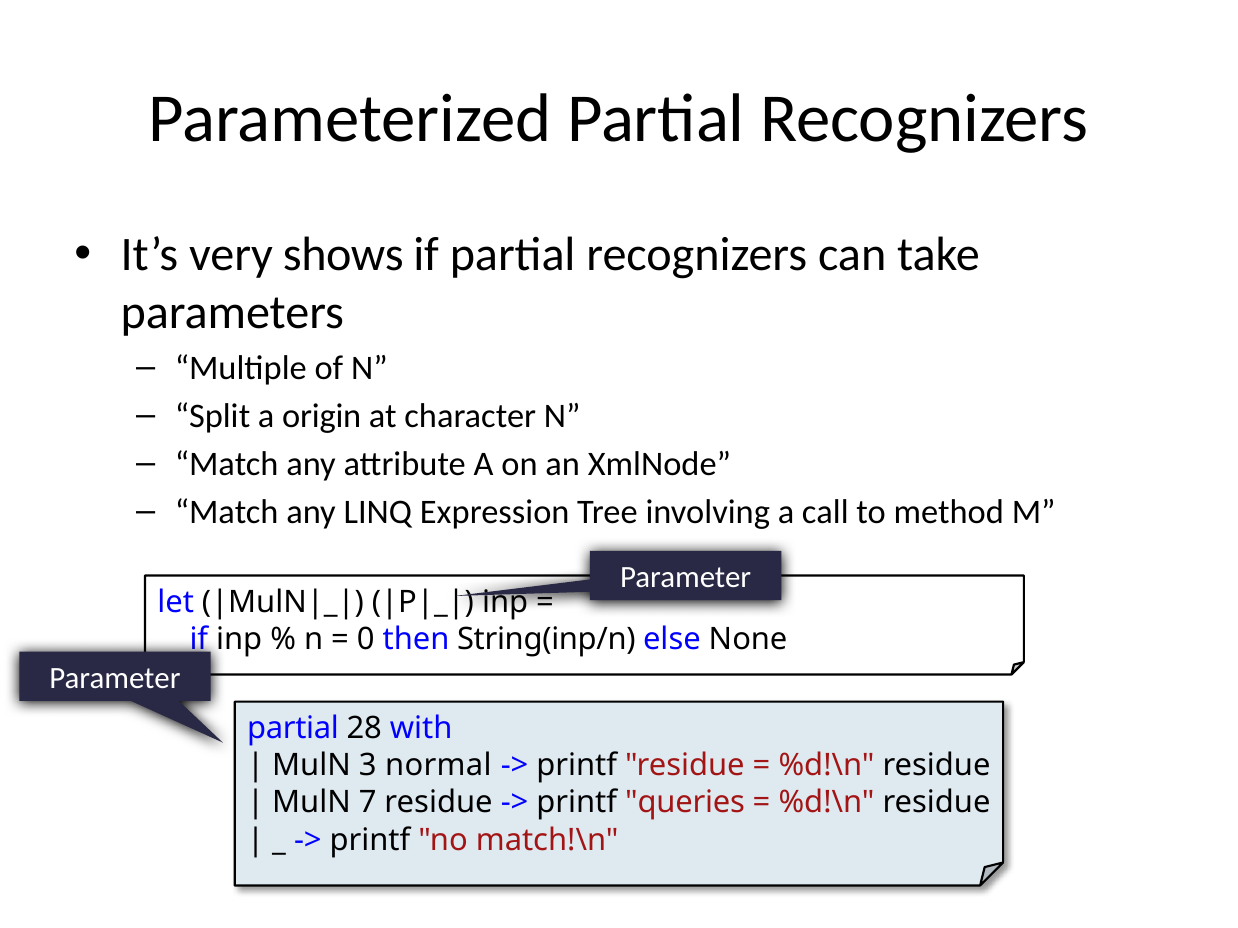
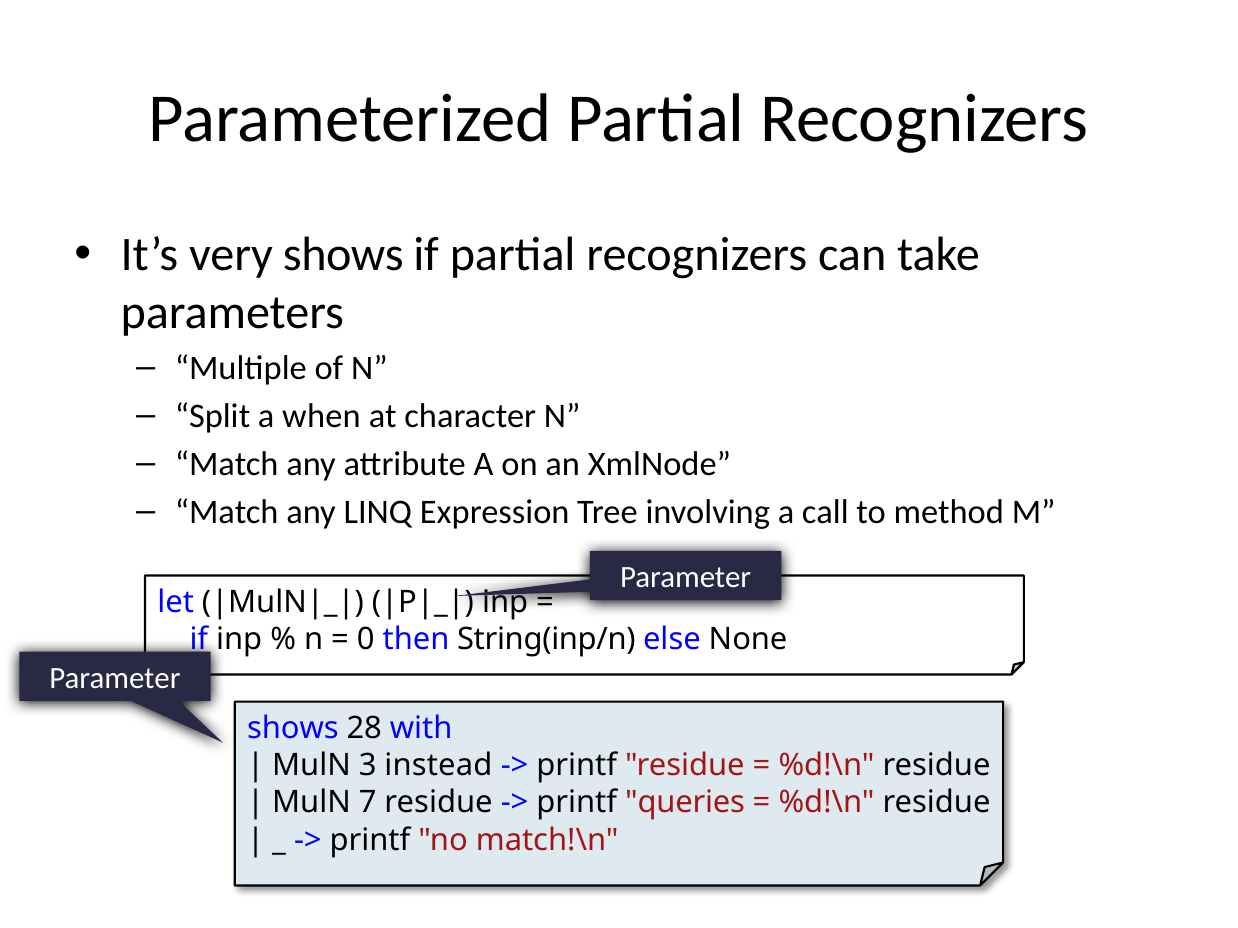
origin: origin -> when (322, 417)
partial: partial -> shows (293, 729)
normal: normal -> instead (438, 766)
